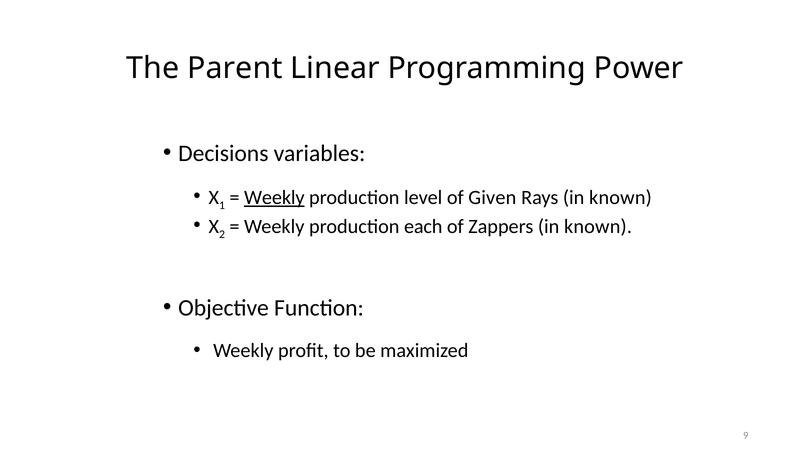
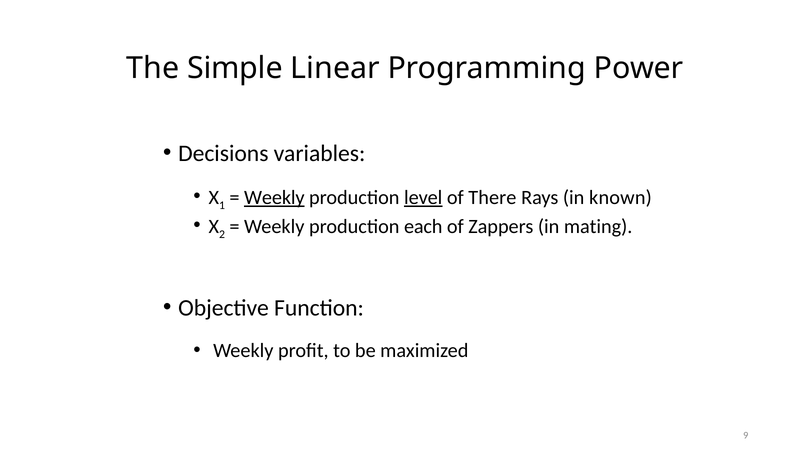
Parent: Parent -> Simple (235, 68)
level underline: none -> present (423, 197)
Given: Given -> There (492, 197)
Zappers in known: known -> mating (598, 226)
